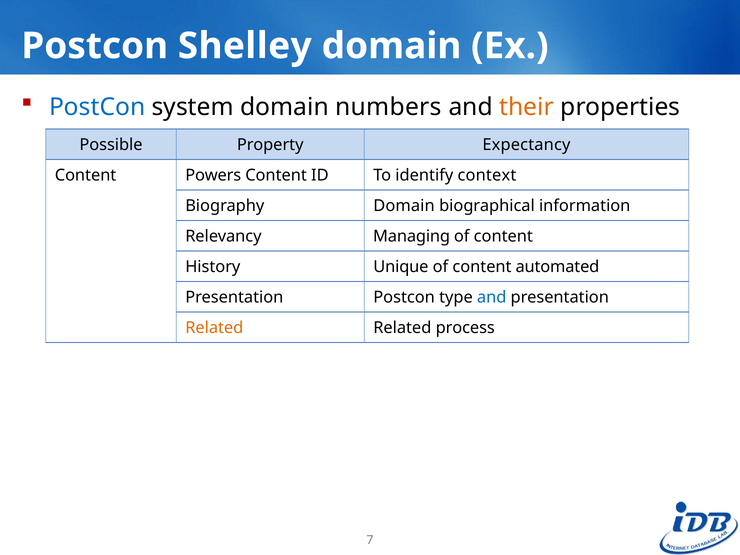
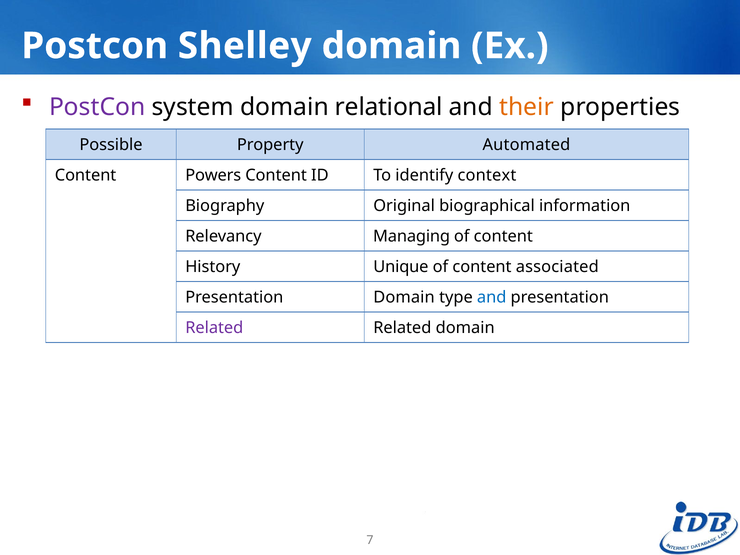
PostCon colour: blue -> purple (97, 107)
numbers: numbers -> relational (389, 107)
Expectancy: Expectancy -> Automated (526, 145)
Biography Domain: Domain -> Original (404, 206)
automated: automated -> associated (557, 267)
Presentation Postcon: Postcon -> Domain (404, 297)
Related colour: orange -> purple (214, 328)
Related process: process -> domain (465, 328)
